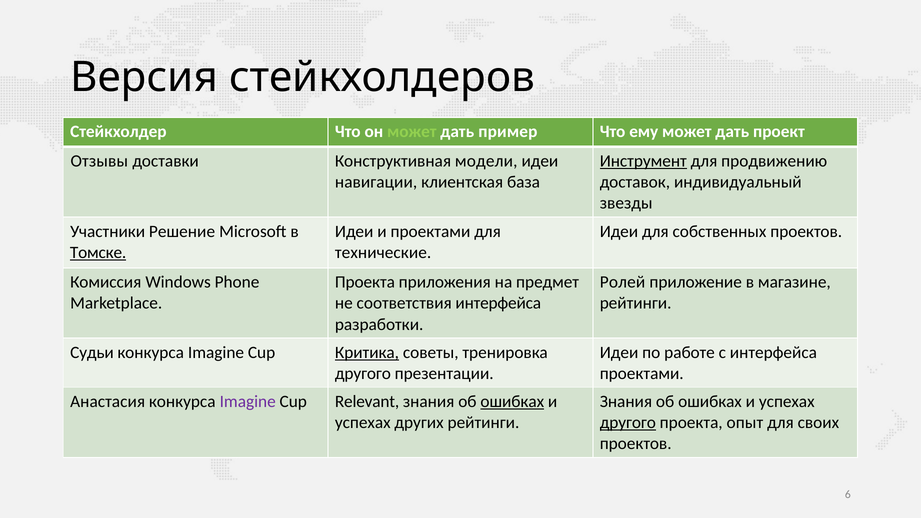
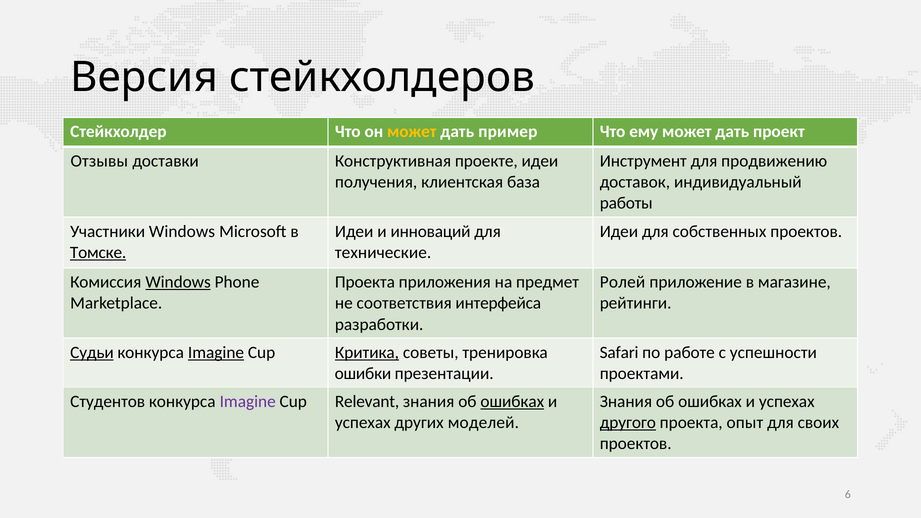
может colour: light green -> yellow (412, 132)
модели: модели -> проекте (486, 161)
Инструмент underline: present -> none (643, 161)
навигации: навигации -> получения (376, 182)
звезды: звезды -> работы (626, 203)
Участники Решение: Решение -> Windows (182, 231)
и проектами: проектами -> инноваций (431, 231)
Windows underline: none -> present (178, 282)
Судьи underline: none -> present (92, 352)
Imagine underline: none -> present (216, 352)
Идеи: Идеи -> Safari (619, 352)
с интерфейса: интерфейса -> успешности (773, 352)
другого: другого -> ошибки (363, 373)
Анастасия: Анастасия -> Студентов (108, 401)
других рейтинги: рейтинги -> моделей (483, 423)
